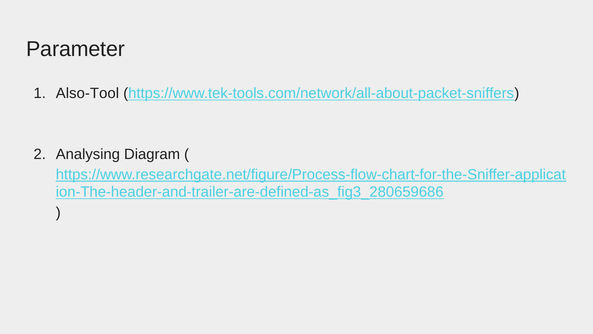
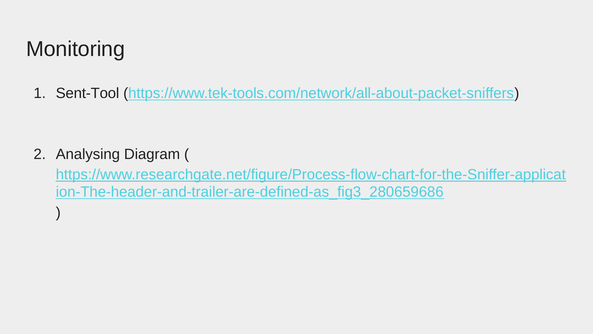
Parameter: Parameter -> Monitoring (76, 49)
Also-Tool: Also-Tool -> Sent-Tool (88, 93)
